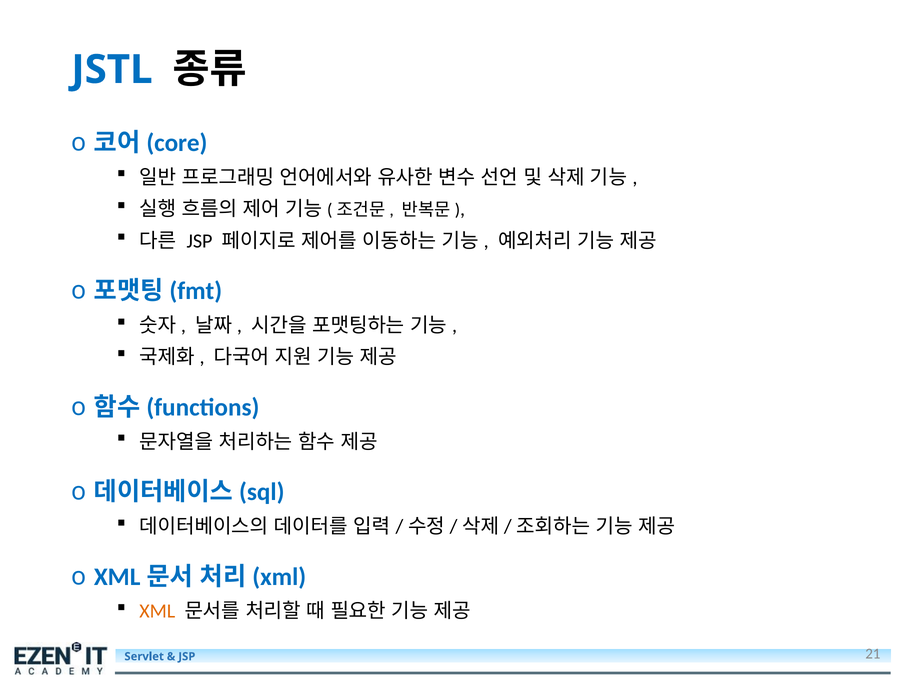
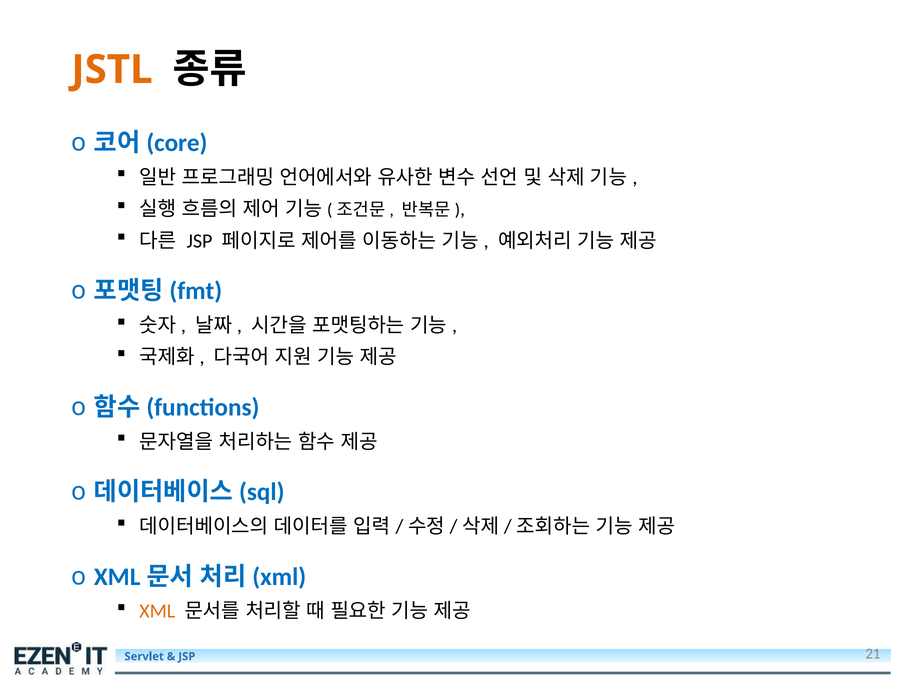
JSTL colour: blue -> orange (112, 70)
